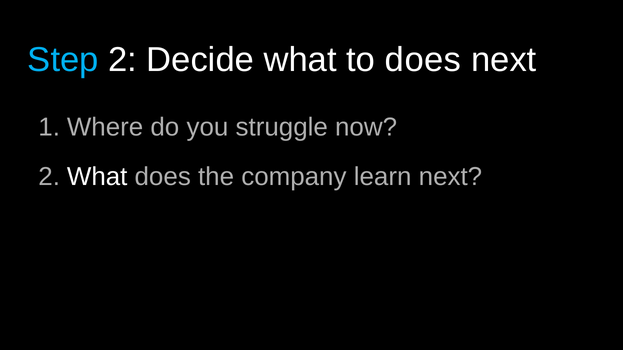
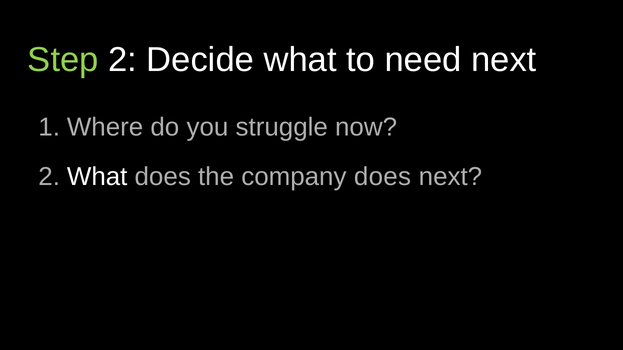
Step colour: light blue -> light green (63, 60)
to does: does -> need (423, 60)
company learn: learn -> does (382, 177)
